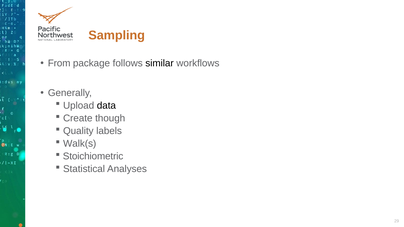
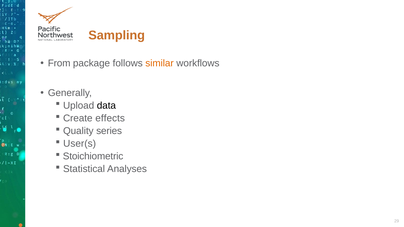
similar colour: black -> orange (160, 63)
though: though -> effects (110, 118)
labels: labels -> series (109, 131)
Walk(s: Walk(s -> User(s (80, 144)
